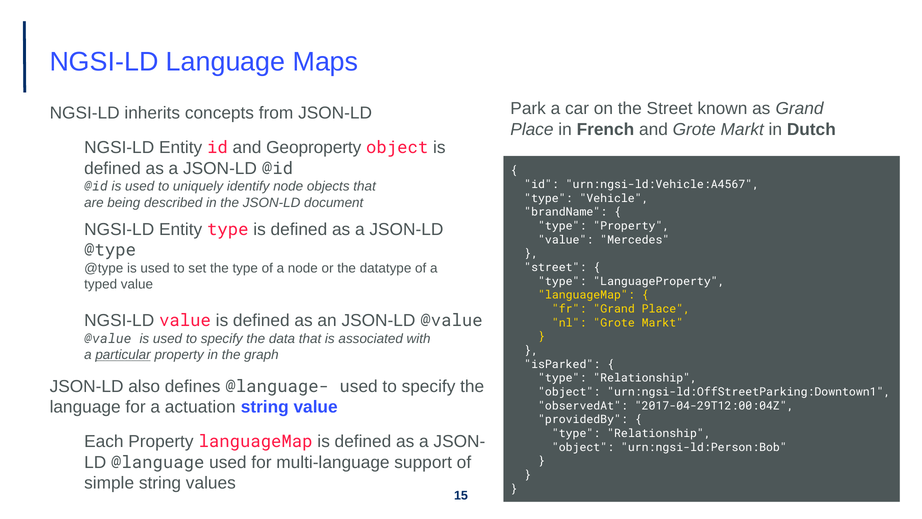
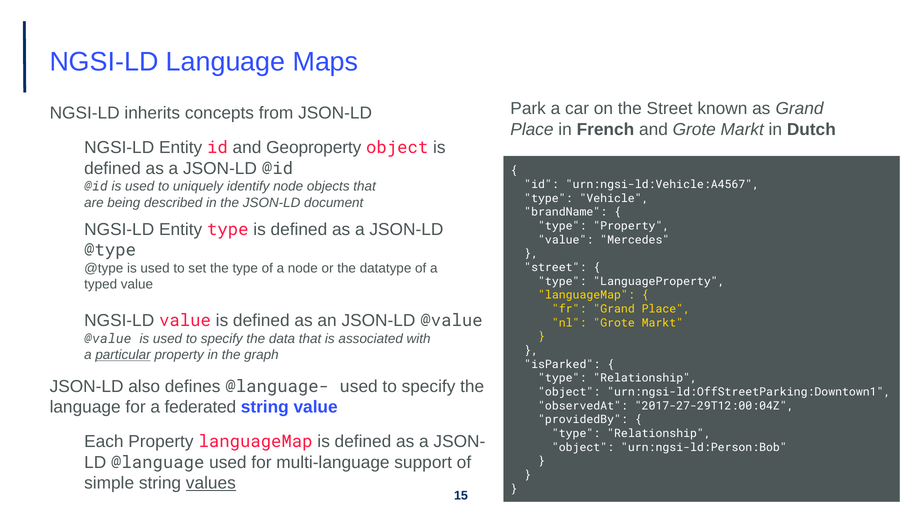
actuation: actuation -> federated (200, 407)
2017-04-29T12:00:04Z: 2017-04-29T12:00:04Z -> 2017-27-29T12:00:04Z (714, 406)
values underline: none -> present (211, 483)
